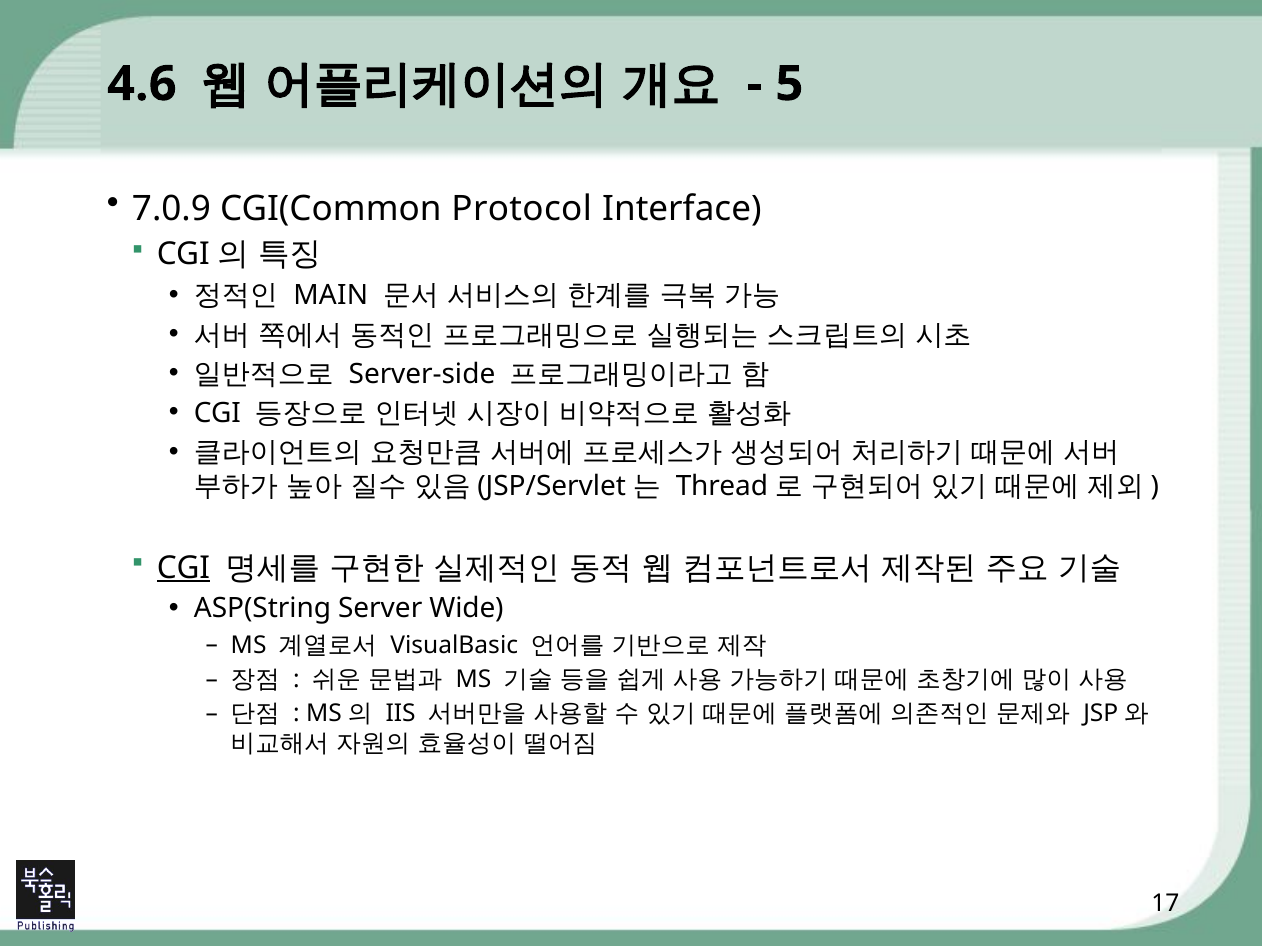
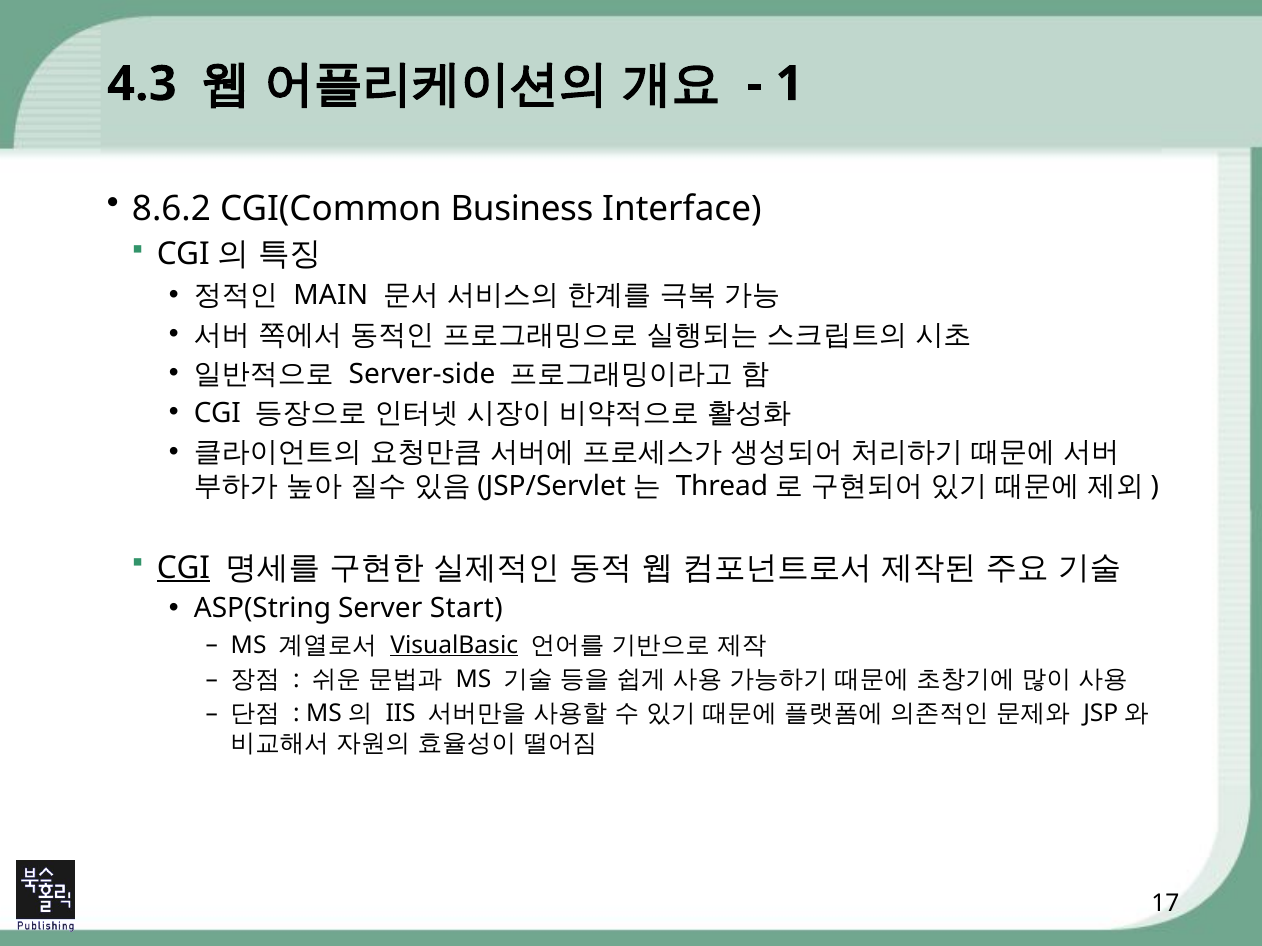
4.6: 4.6 -> 4.3 (142, 84)
5: 5 -> 1 (789, 84)
7.0.9: 7.0.9 -> 8.6.2 (171, 209)
Protocol: Protocol -> Business (522, 209)
Wide: Wide -> Start (466, 609)
VisualBasic underline: none -> present (454, 645)
